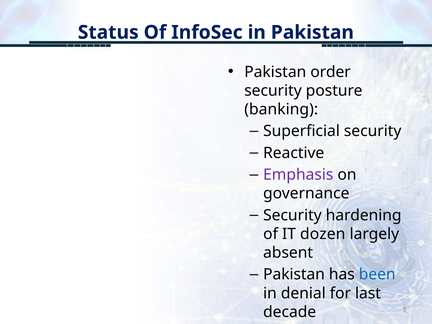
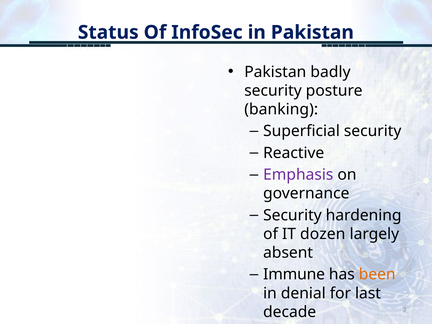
order: order -> badly (330, 72)
Pakistan: Pakistan -> Immune (294, 275)
been colour: blue -> orange (377, 275)
